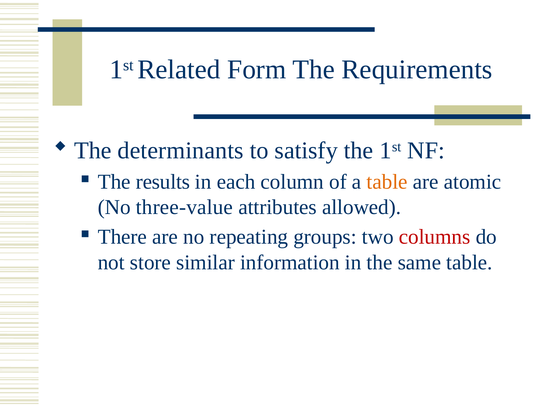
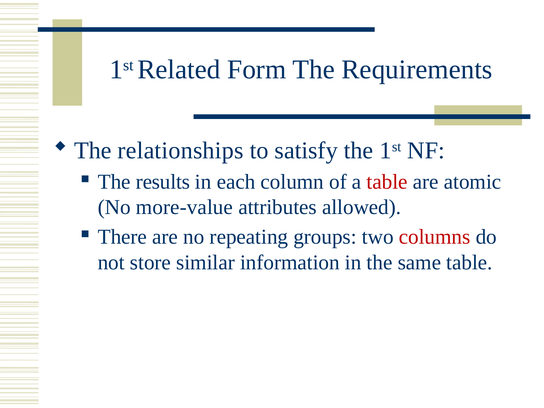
determinants: determinants -> relationships (181, 151)
table colour: orange -> red (387, 182)
three-value: three-value -> more-value (184, 207)
